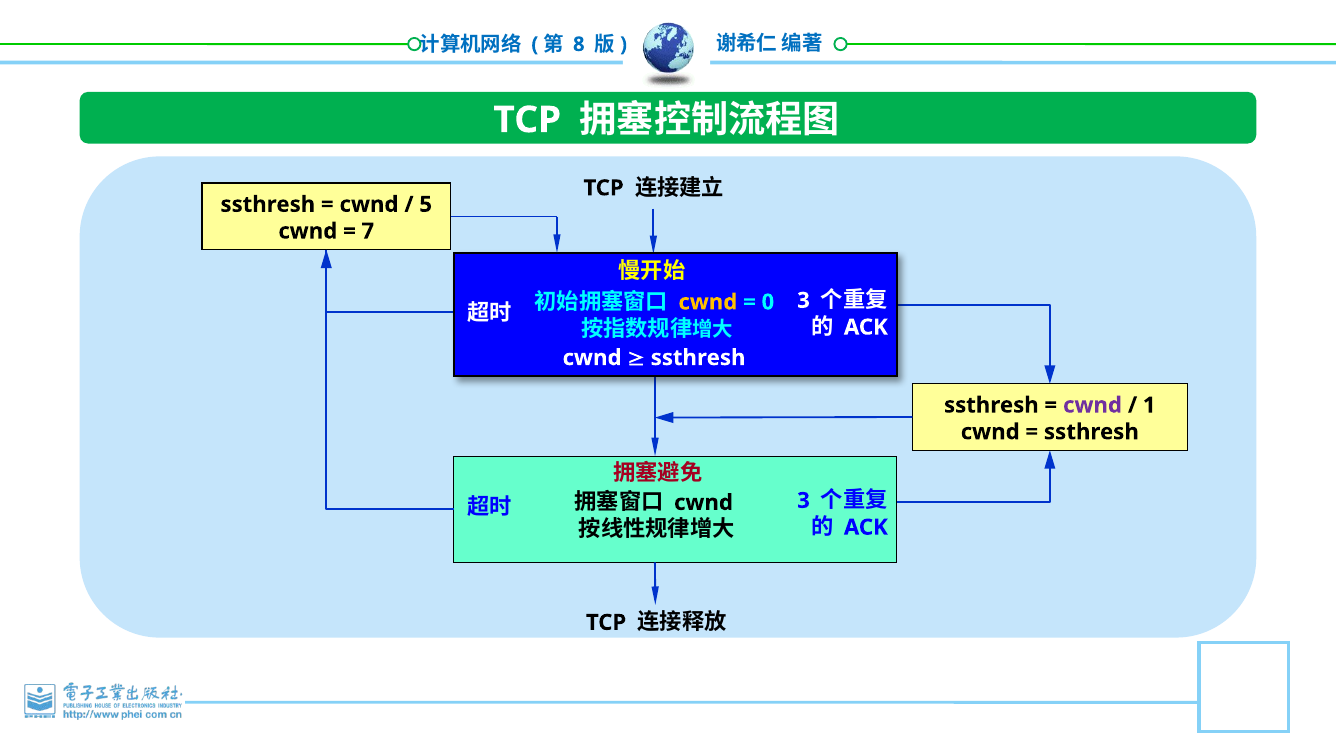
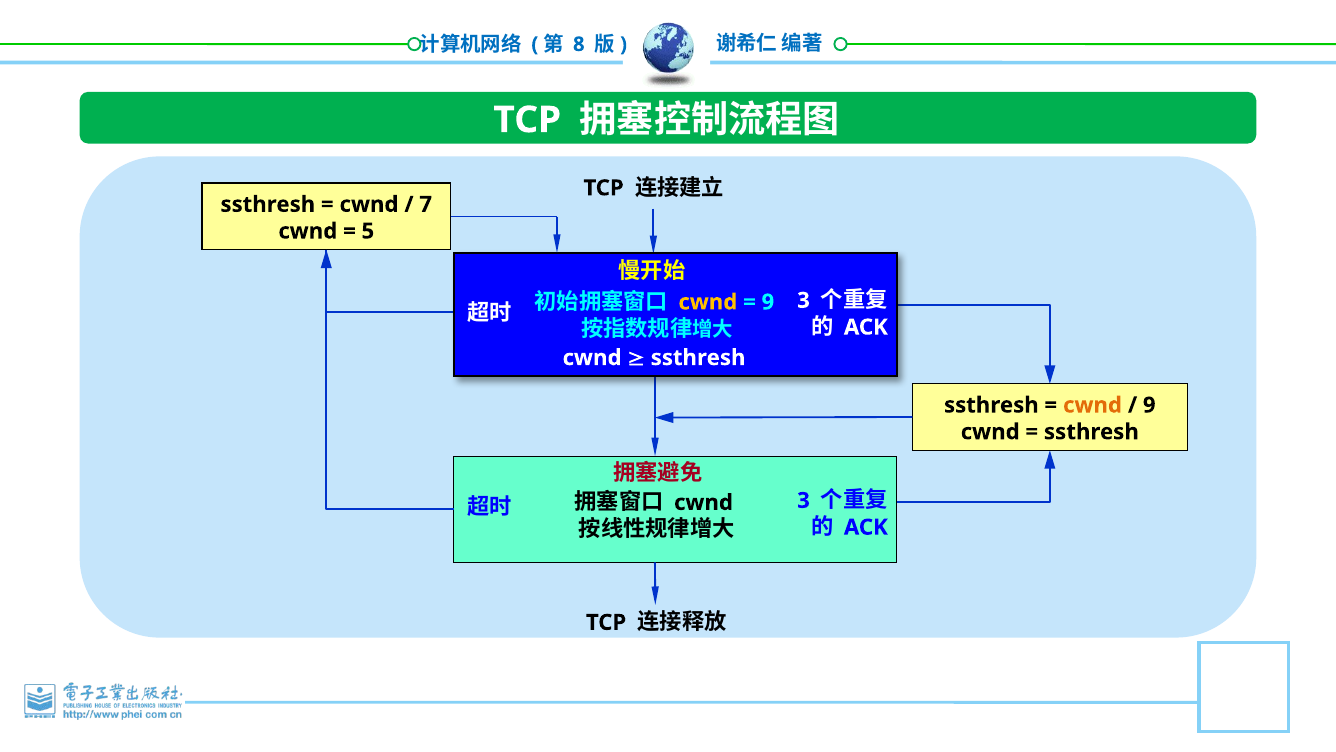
5: 5 -> 7 (426, 204)
7: 7 -> 5 (368, 231)
0: 0 -> 9 (768, 302)
cwnd colour: purple -> orange (1092, 405)
1: 1 -> 9 (1149, 405)
